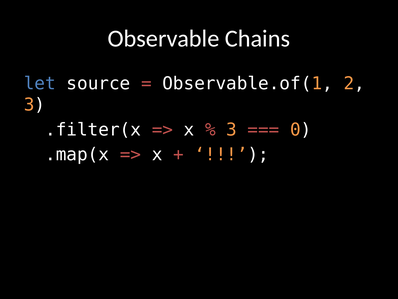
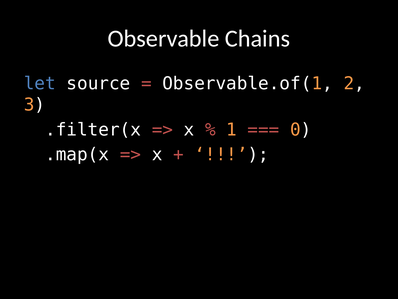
3: 3 -> 1 (232, 129)
